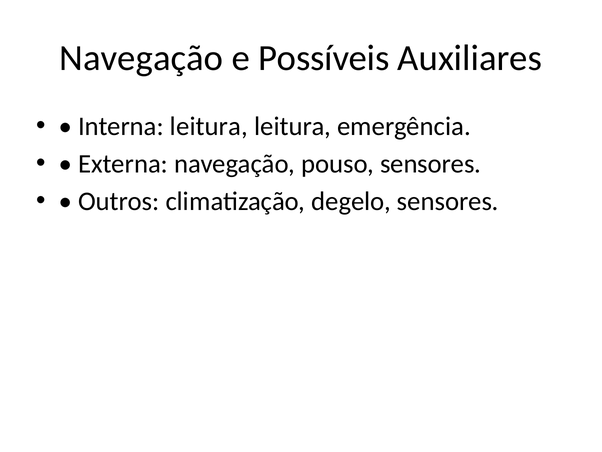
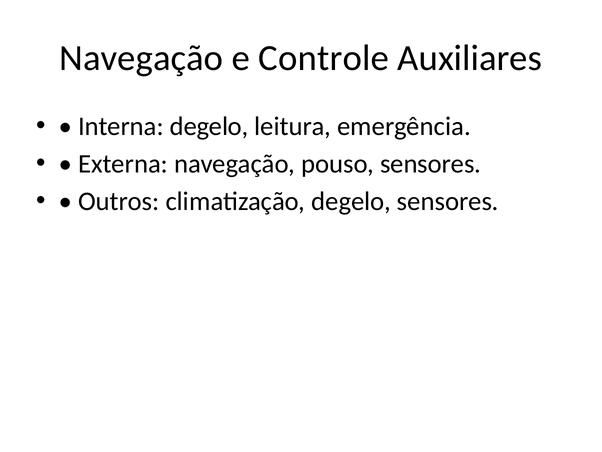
Possíveis: Possíveis -> Controle (324, 58)
Interna leitura: leitura -> degelo (209, 126)
